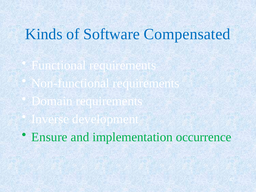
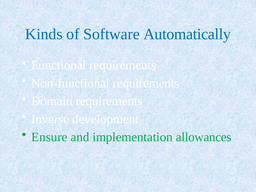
Compensated: Compensated -> Automatically (187, 34)
occurrence: occurrence -> allowances (204, 137)
